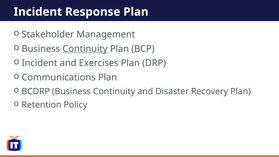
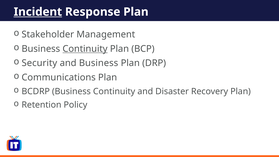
Incident underline: none -> present (38, 12)
Incident: Incident -> Security (39, 63)
and Exercises: Exercises -> Business (99, 63)
